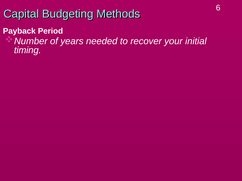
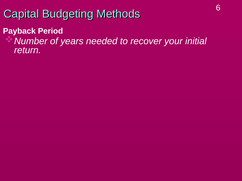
timing: timing -> return (28, 50)
